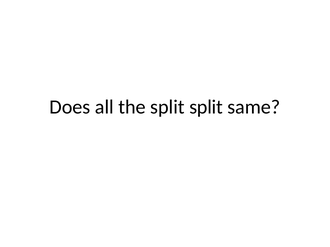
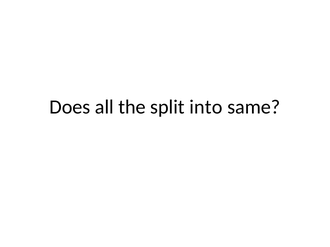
split split: split -> into (206, 107)
